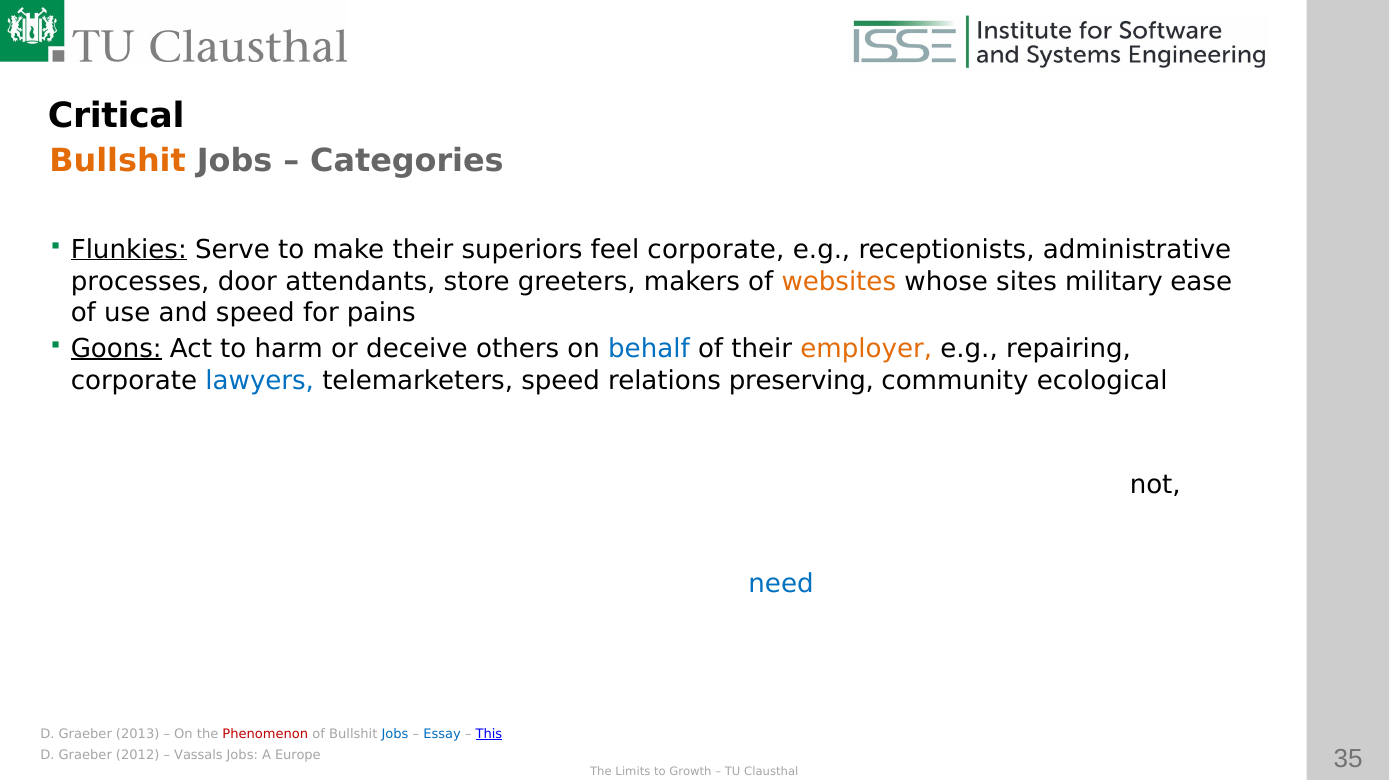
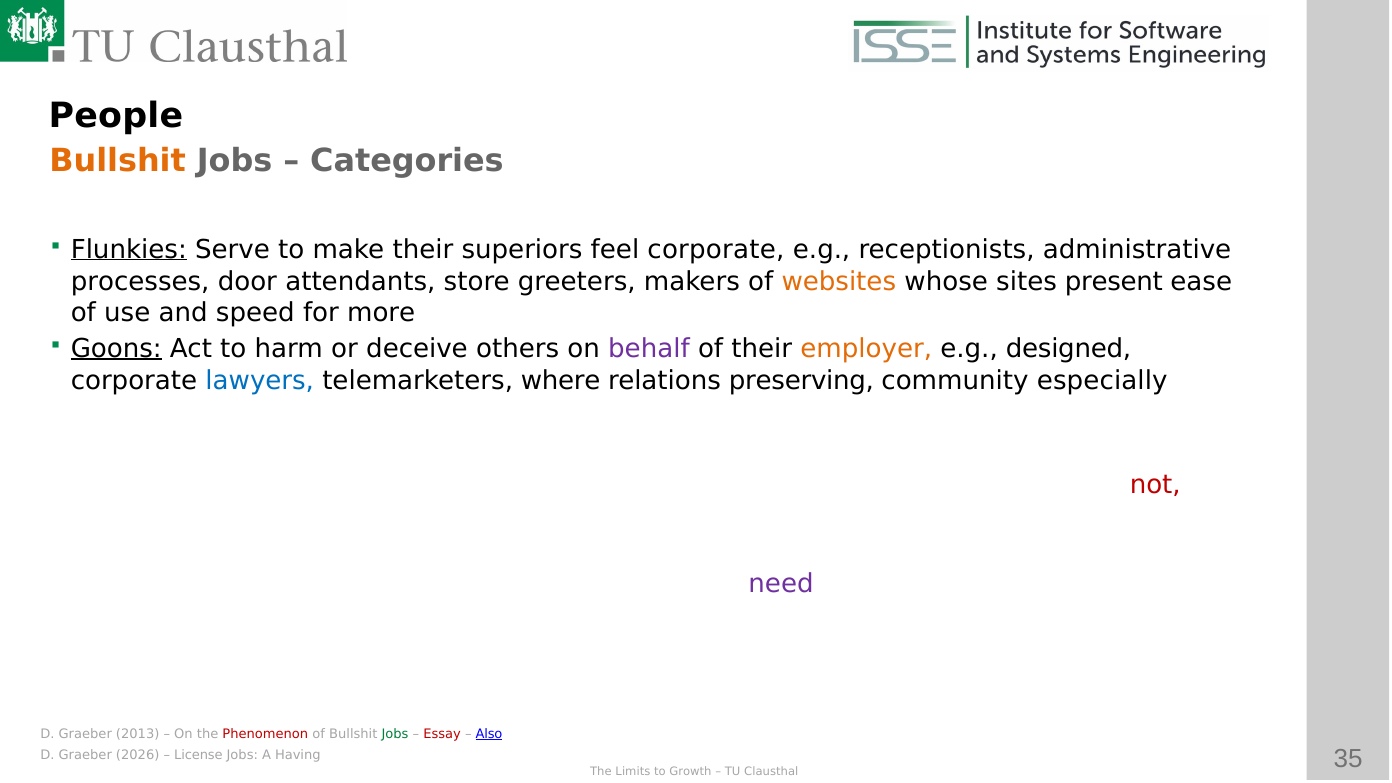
Critical: Critical -> People (116, 116)
military: military -> present (1114, 281)
pains: pains -> more (381, 313)
behalf colour: blue -> purple (649, 349)
e.g repairing: repairing -> designed (1068, 349)
telemarketers speed: speed -> where (561, 381)
ecological: ecological -> especially (1102, 381)
not colour: black -> red (1155, 485)
need colour: blue -> purple (781, 584)
Jobs colour: blue -> green (395, 734)
Essay colour: blue -> red (442, 734)
This: This -> Also (489, 734)
2012: 2012 -> 2026 (138, 755)
Vassals: Vassals -> License (198, 755)
Europe: Europe -> Having (298, 755)
